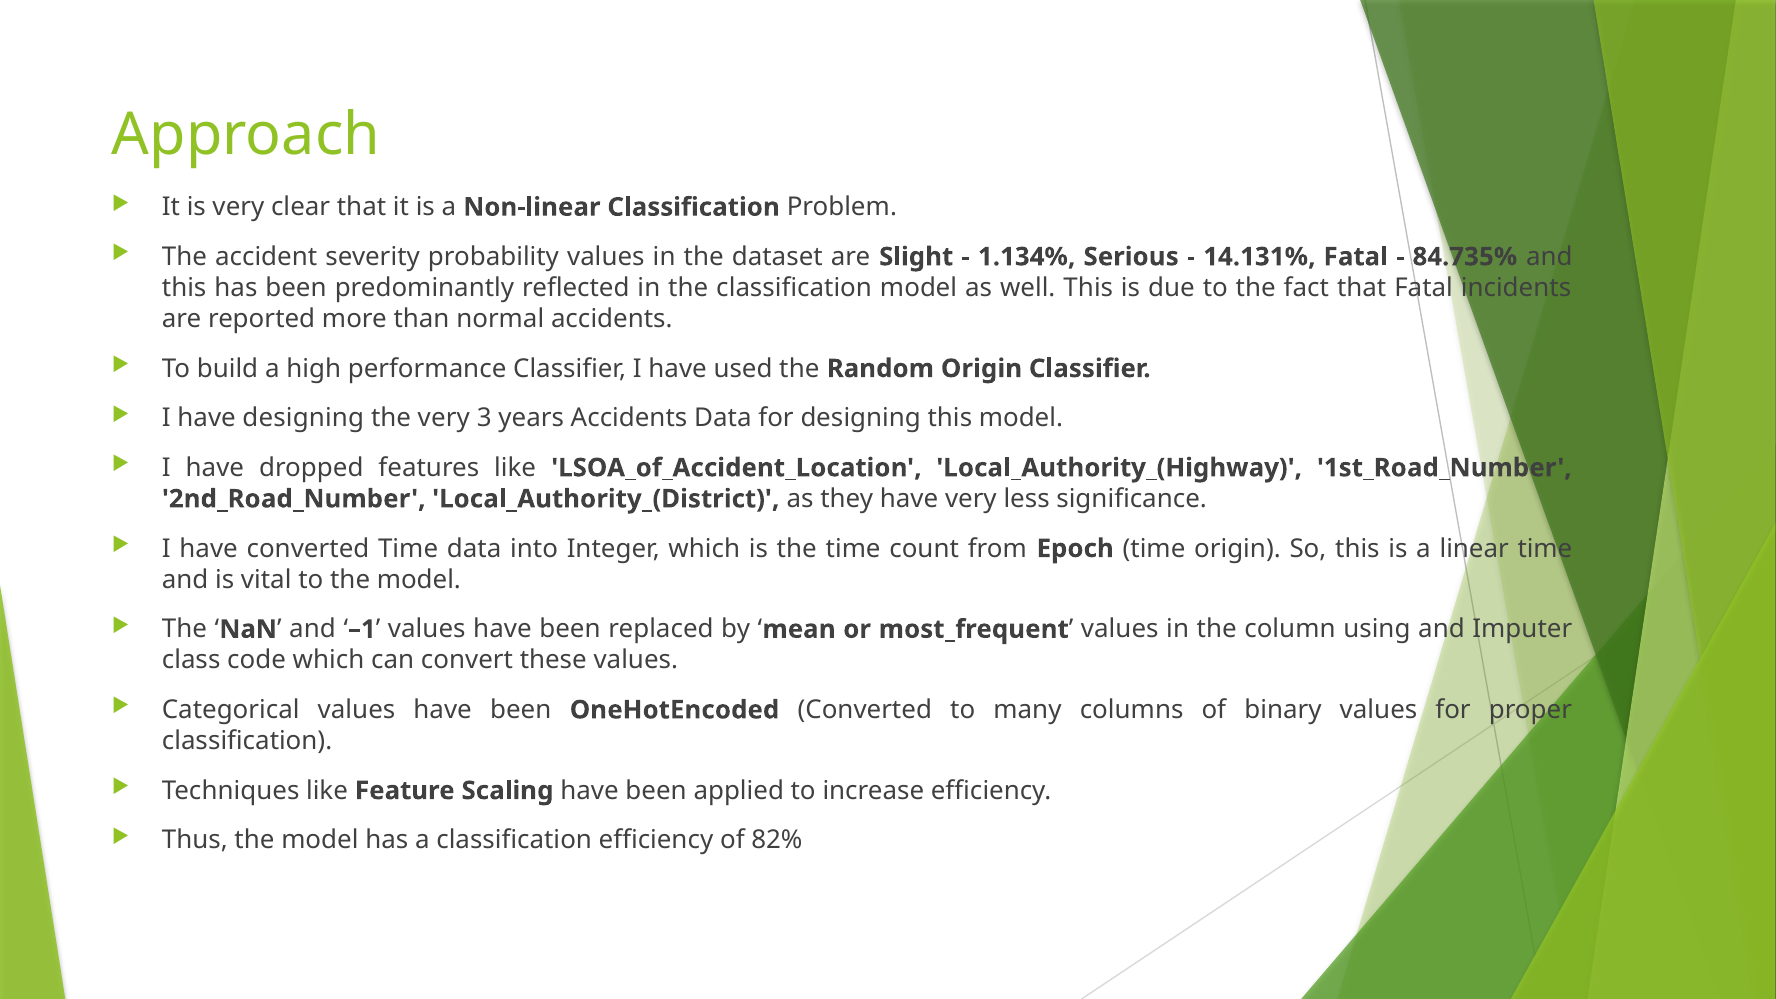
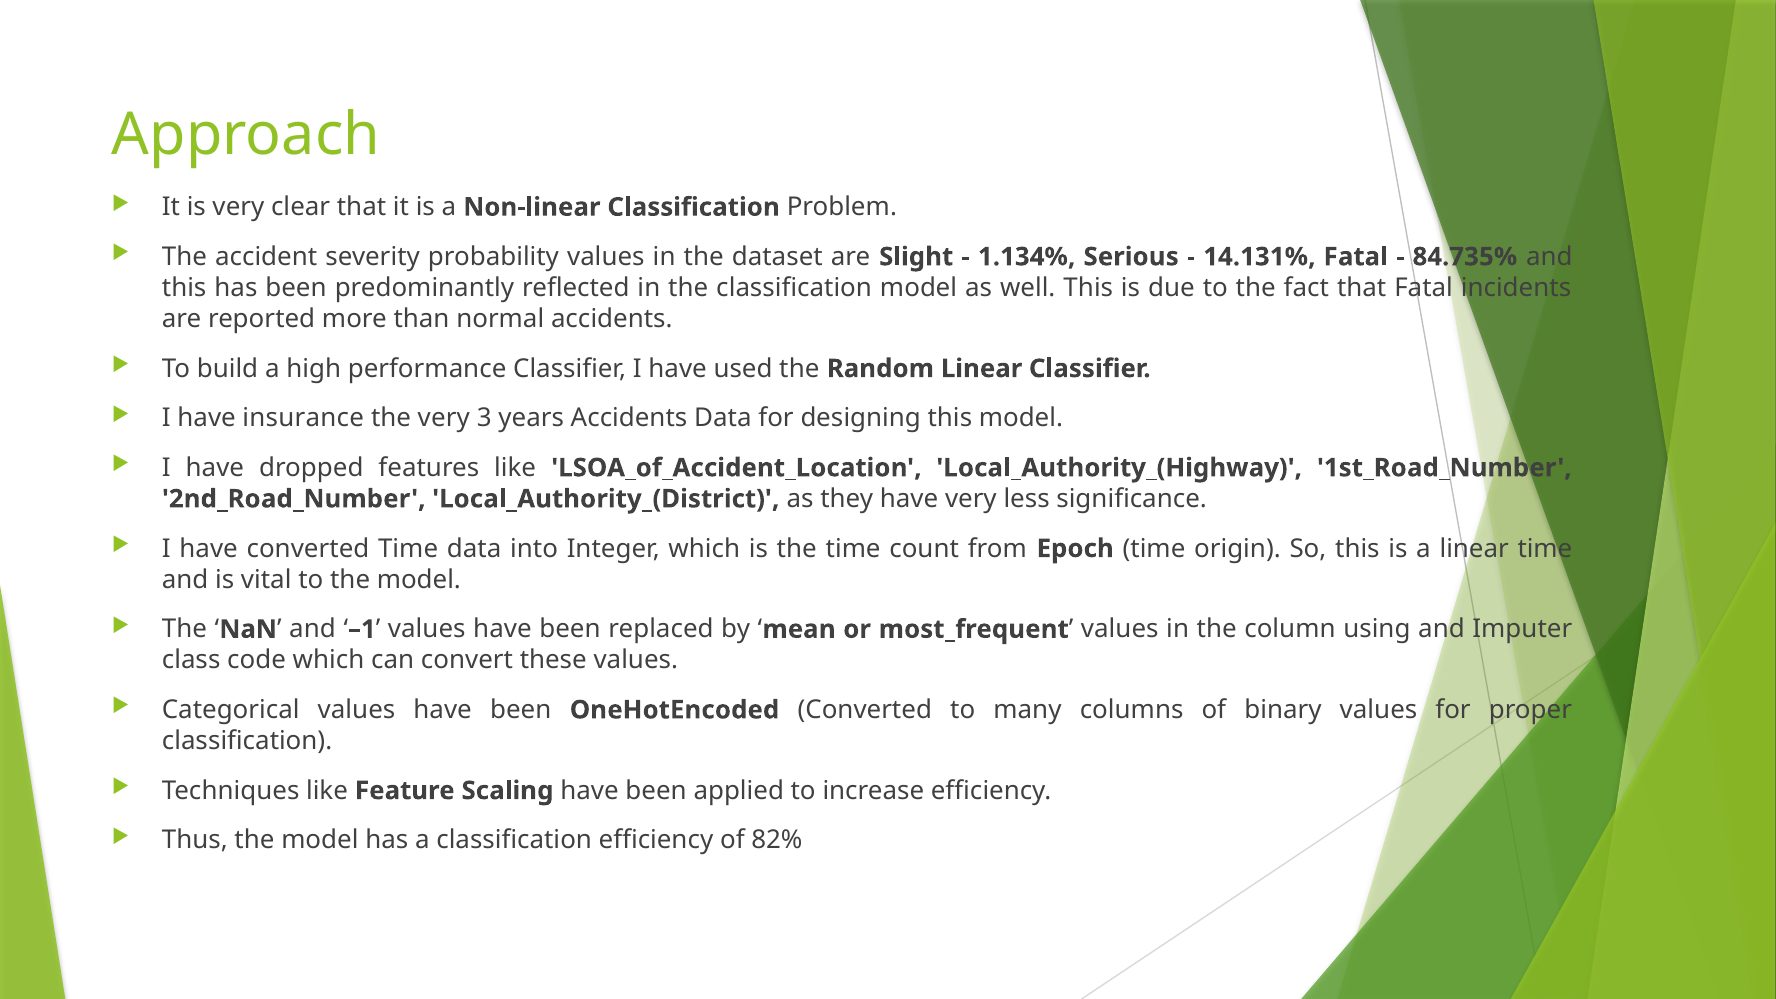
Random Origin: Origin -> Linear (982, 369)
have designing: designing -> insurance (303, 418)
